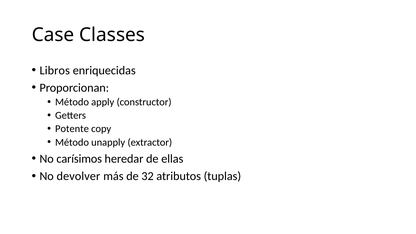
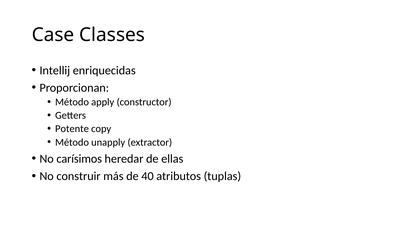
Libros: Libros -> Intellij (55, 70)
devolver: devolver -> construir (79, 176)
32: 32 -> 40 (148, 176)
